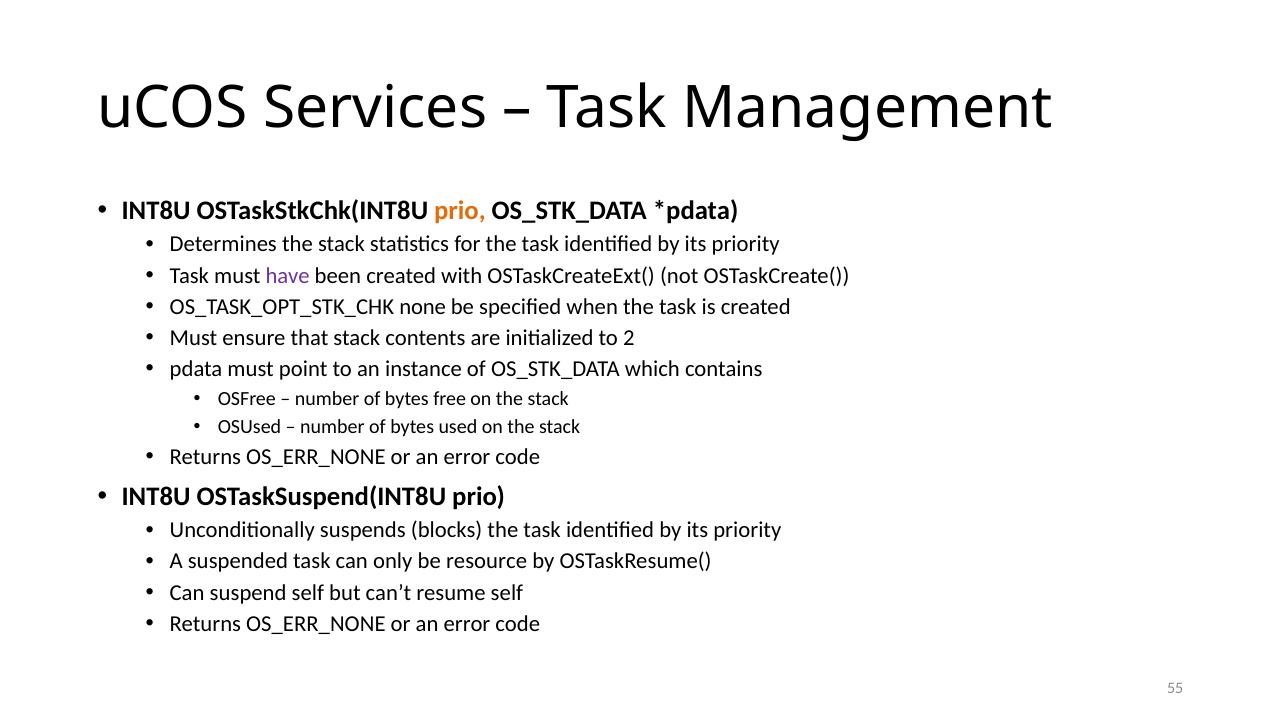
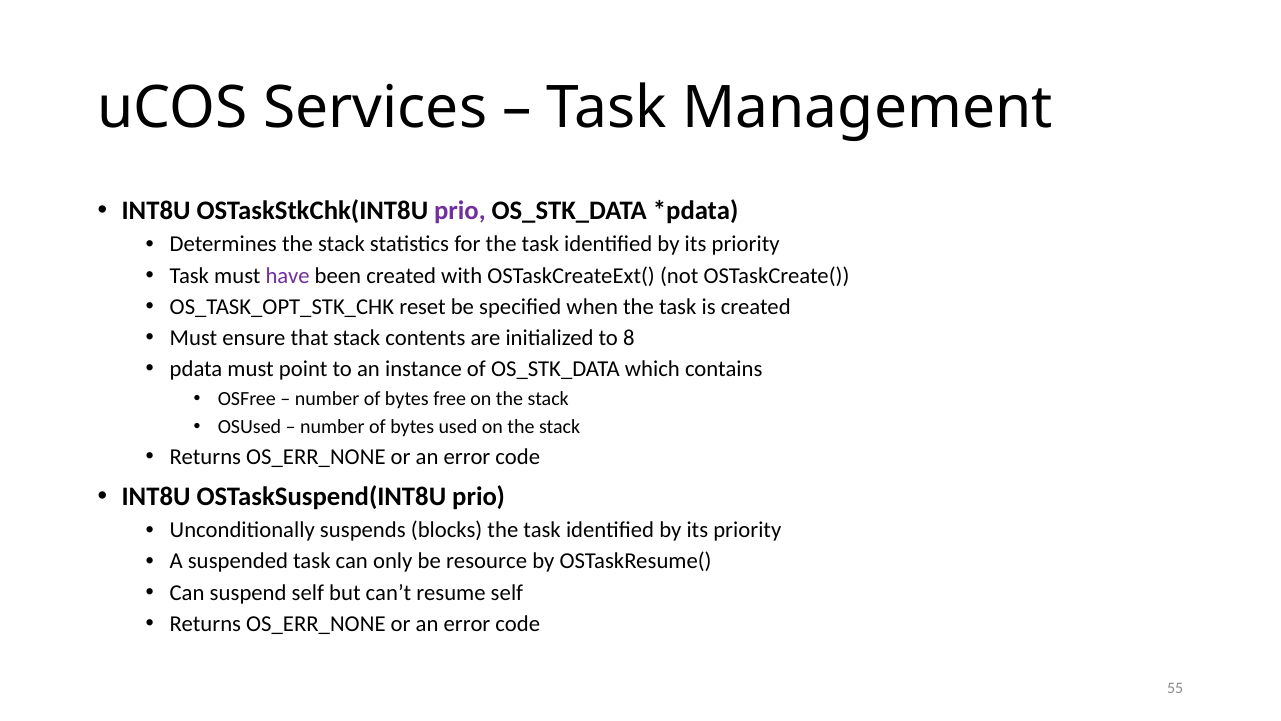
prio colour: orange -> purple (460, 211)
none: none -> reset (422, 307)
2: 2 -> 8 (629, 338)
